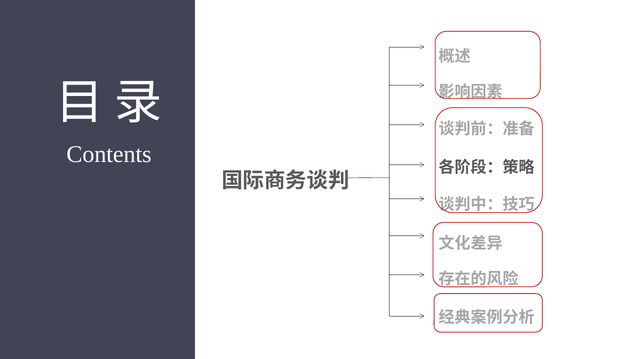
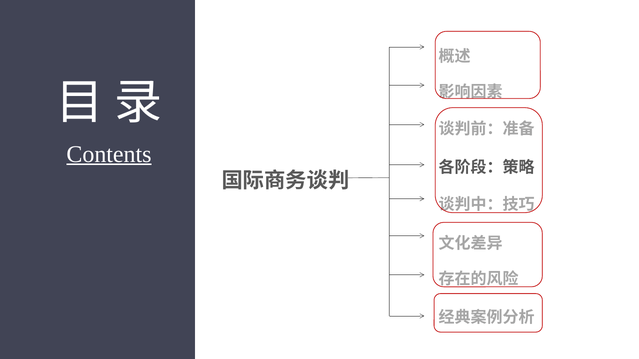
Contents underline: none -> present (109, 154)
